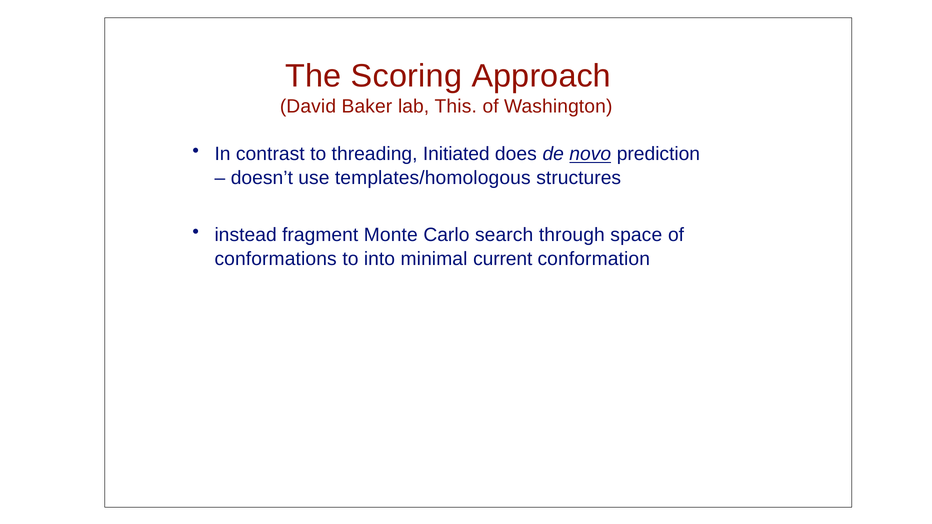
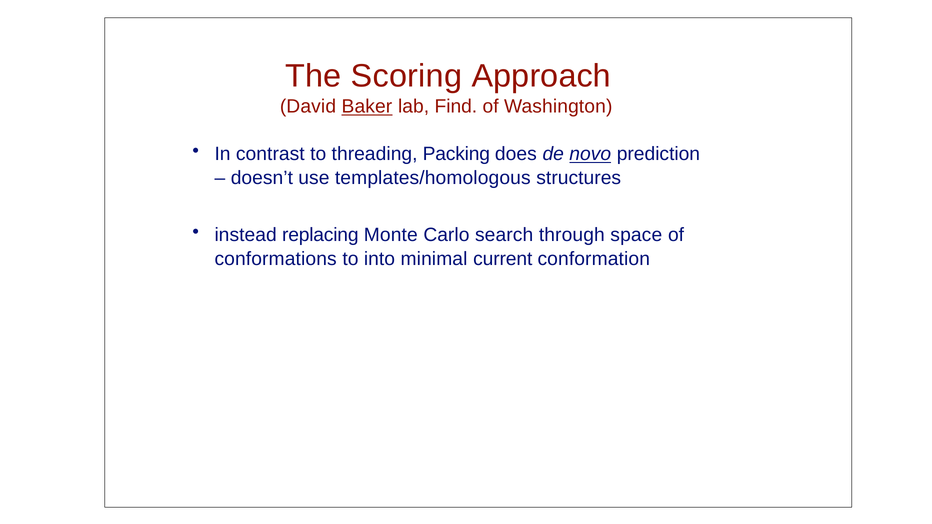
Baker underline: none -> present (367, 107)
This: This -> Find (456, 107)
Initiated: Initiated -> Packing (456, 154)
fragment: fragment -> replacing (320, 235)
